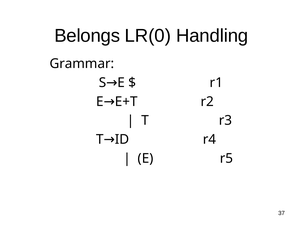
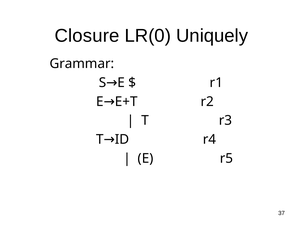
Belongs: Belongs -> Closure (87, 36)
Handling: Handling -> Uniquely (212, 36)
